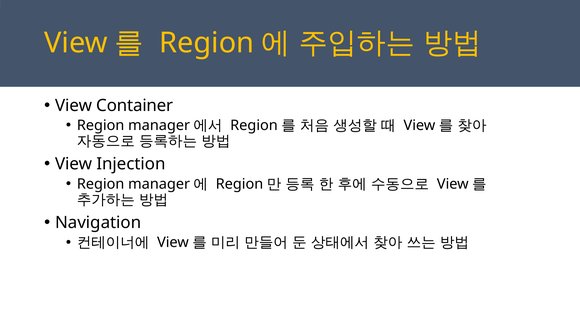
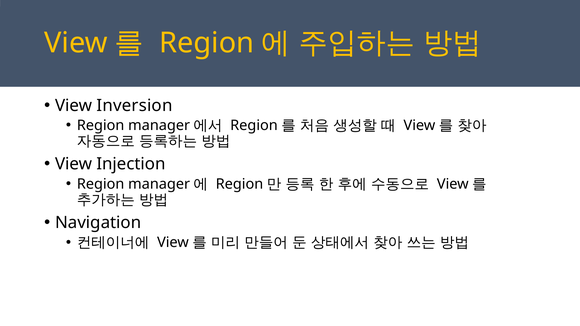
Container: Container -> Inversion (135, 106)
